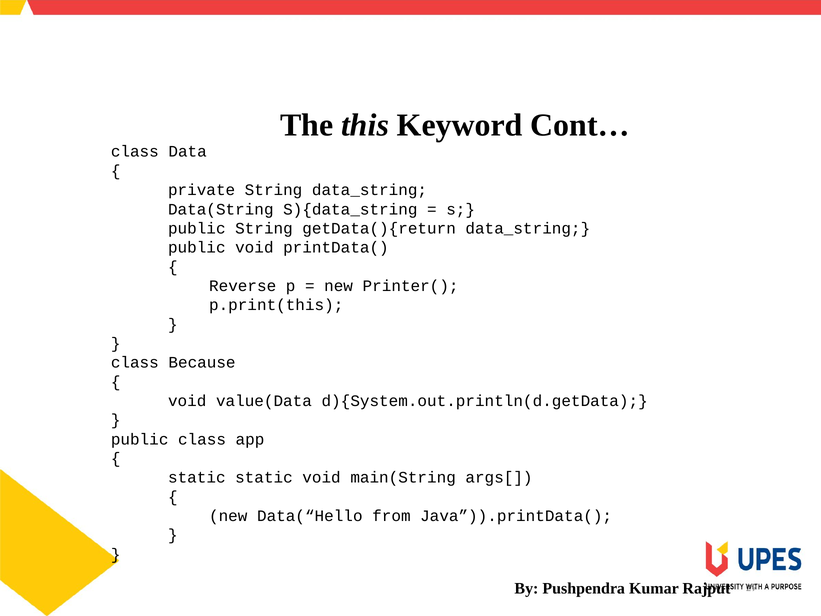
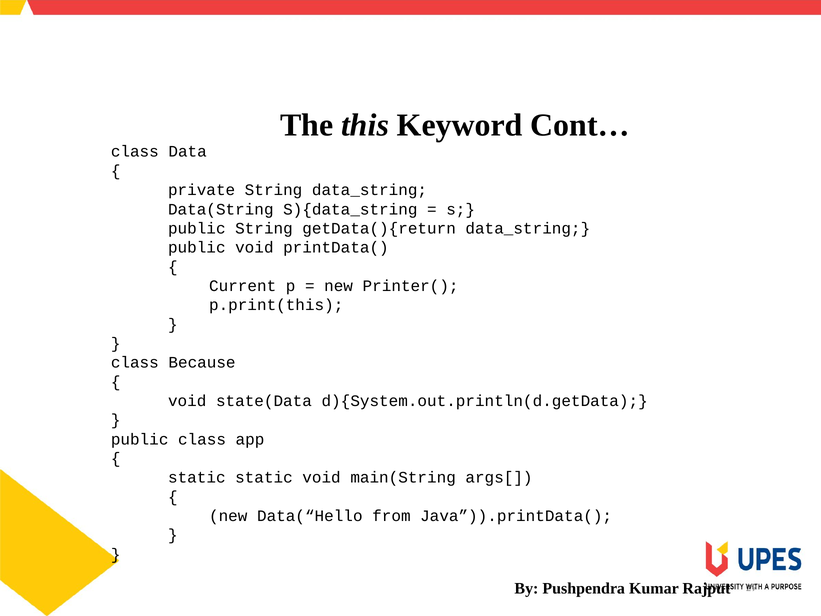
Reverse: Reverse -> Current (243, 286)
value(Data: value(Data -> state(Data (264, 401)
